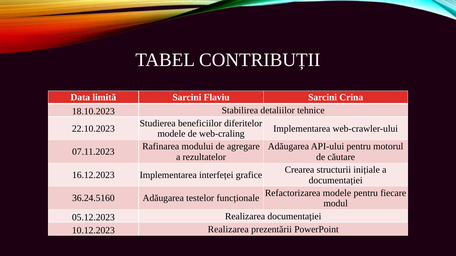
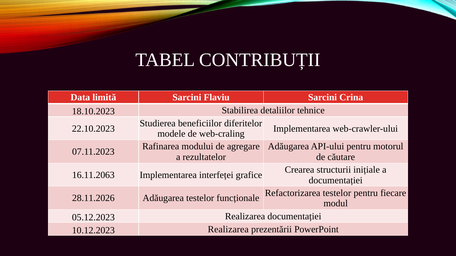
16.12.2023: 16.12.2023 -> 16.11.2063 (93, 175)
Refactorizarea modele: modele -> testelor (337, 193)
36.24.5160: 36.24.5160 -> 28.11.2026 (93, 199)
